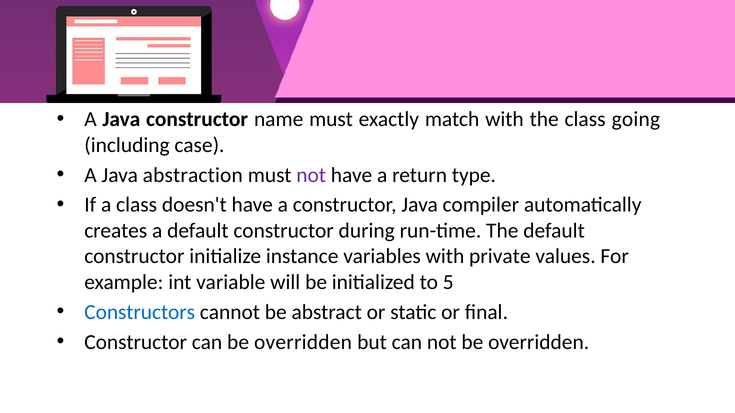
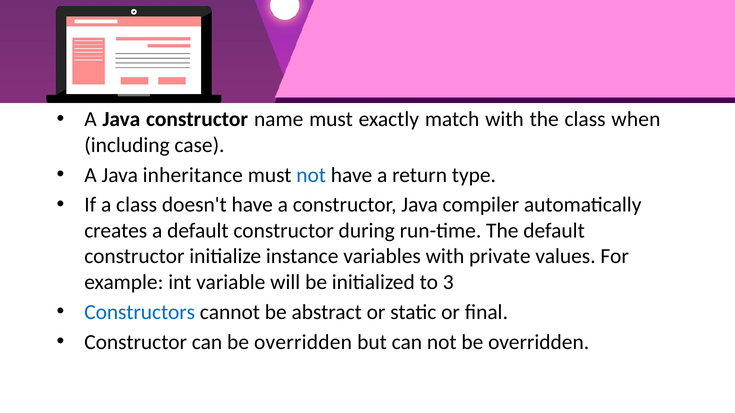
going: going -> when (636, 119)
abstraction: abstraction -> inheritance (193, 175)
not colour: purple -> blue (311, 175)
5: 5 -> 3 (448, 282)
